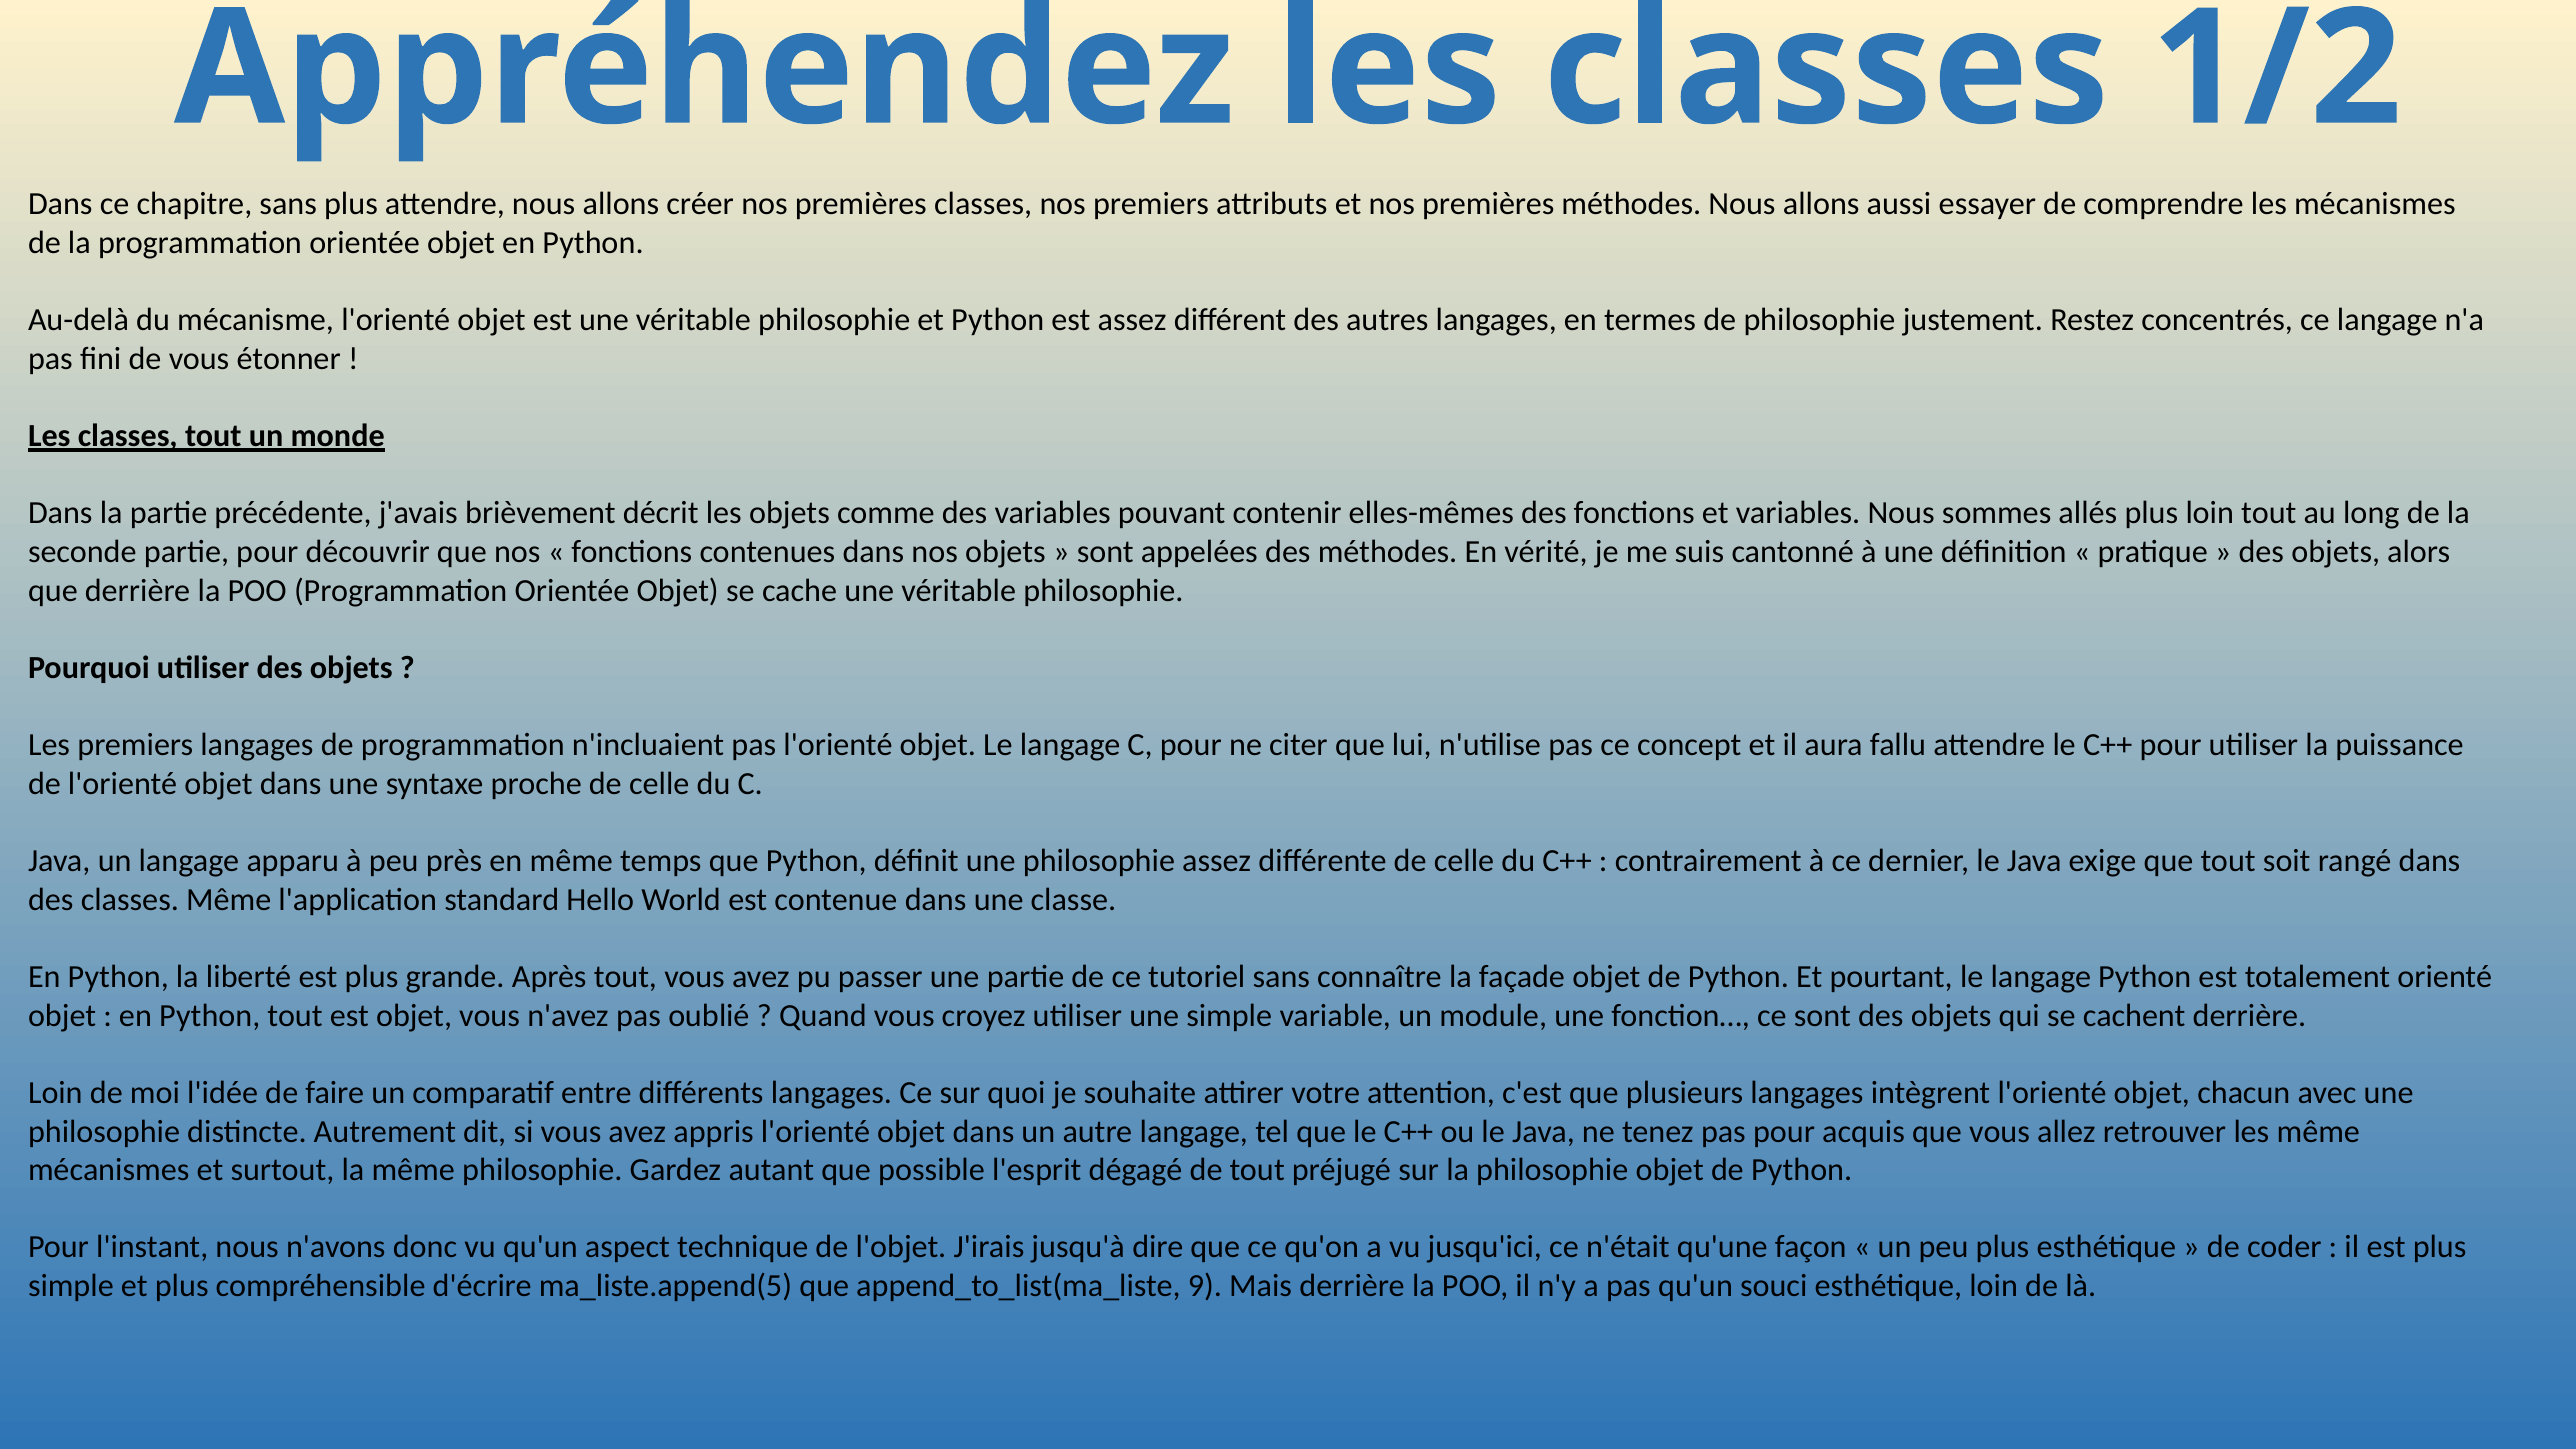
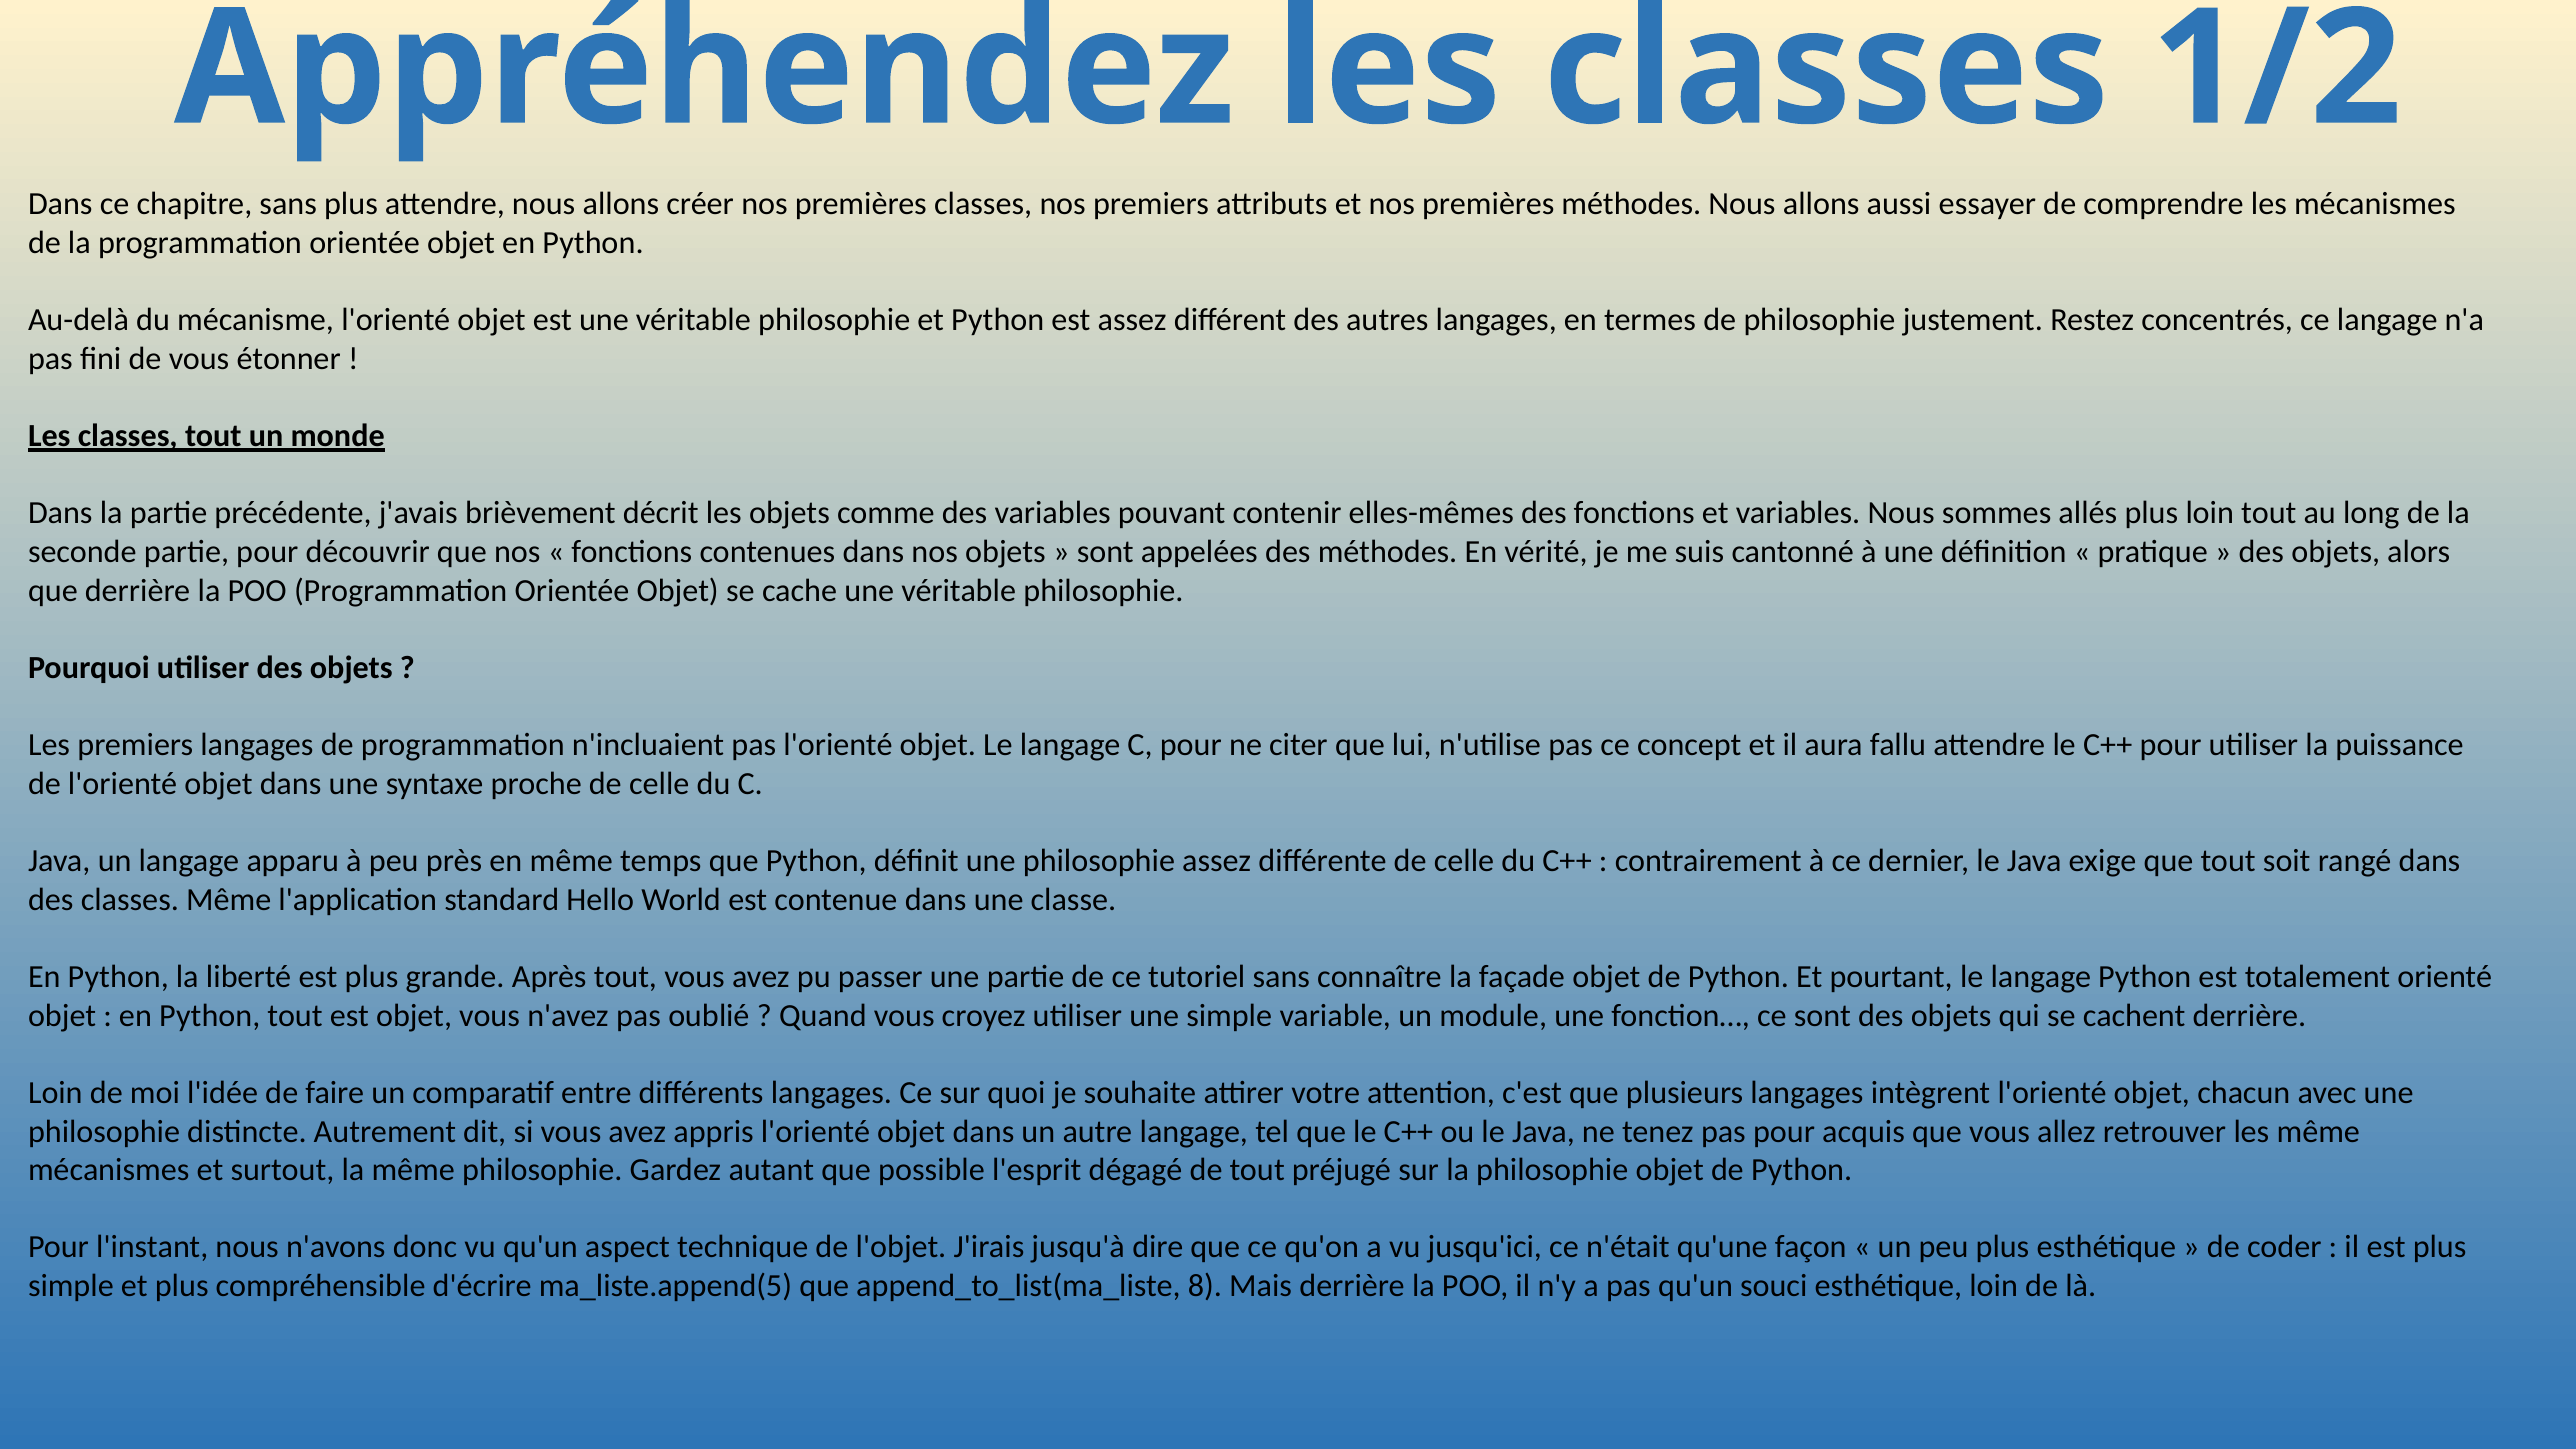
9: 9 -> 8 (1205, 1286)
